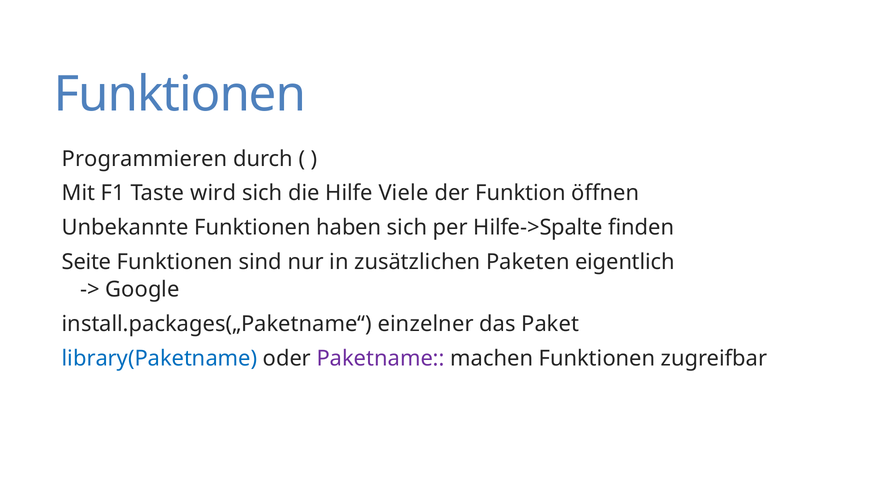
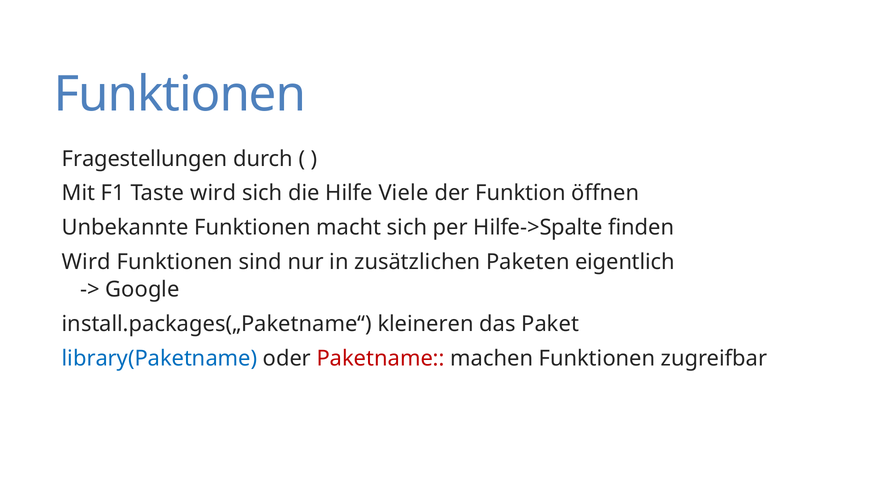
Programmieren: Programmieren -> Fragestellungen (145, 159)
haben: haben -> macht (349, 227)
Seite: Seite -> Wird (86, 261)
einzelner: einzelner -> kleineren (426, 324)
Paketname colour: purple -> red (381, 358)
